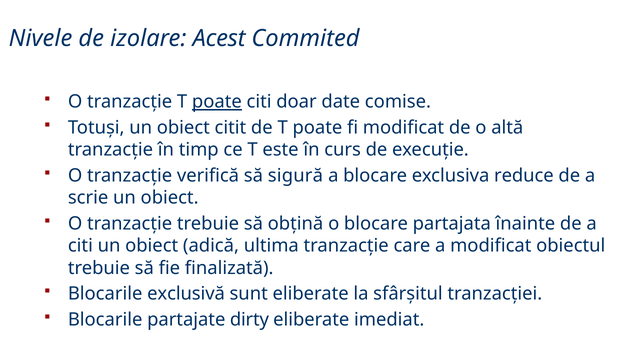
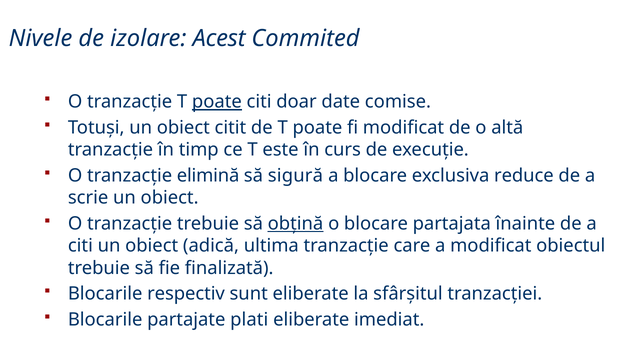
verifică: verifică -> elimină (208, 175)
obțină underline: none -> present (296, 223)
exclusivă: exclusivă -> respectiv (186, 293)
dirty: dirty -> plati (249, 319)
